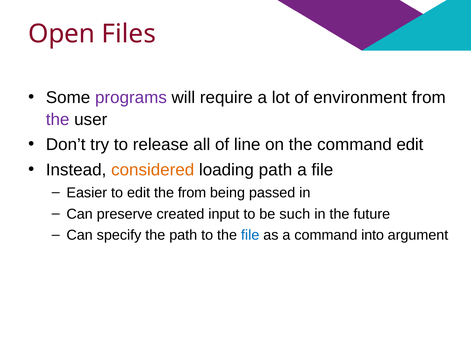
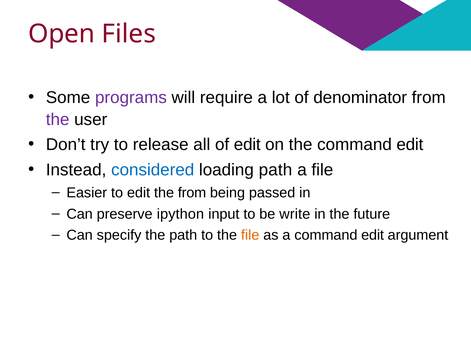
environment: environment -> denominator (360, 98)
of line: line -> edit (247, 145)
considered colour: orange -> blue (153, 170)
created: created -> ipython (180, 214)
such: such -> write (295, 214)
file colour: blue -> orange (250, 235)
a command into: into -> edit (373, 235)
